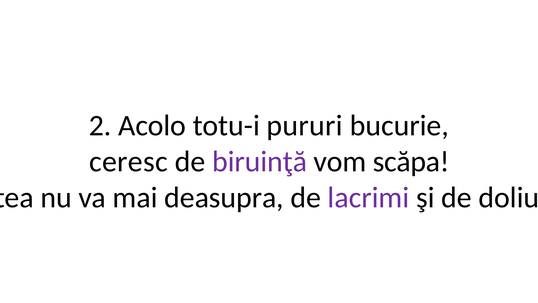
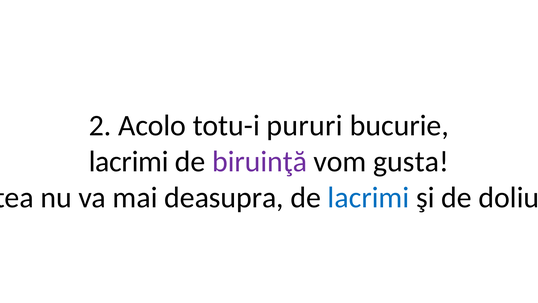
ceresc: ceresc -> lacrimi (129, 161)
scăpa: scăpa -> gusta (411, 161)
lacrimi colour: purple -> blue (368, 197)
